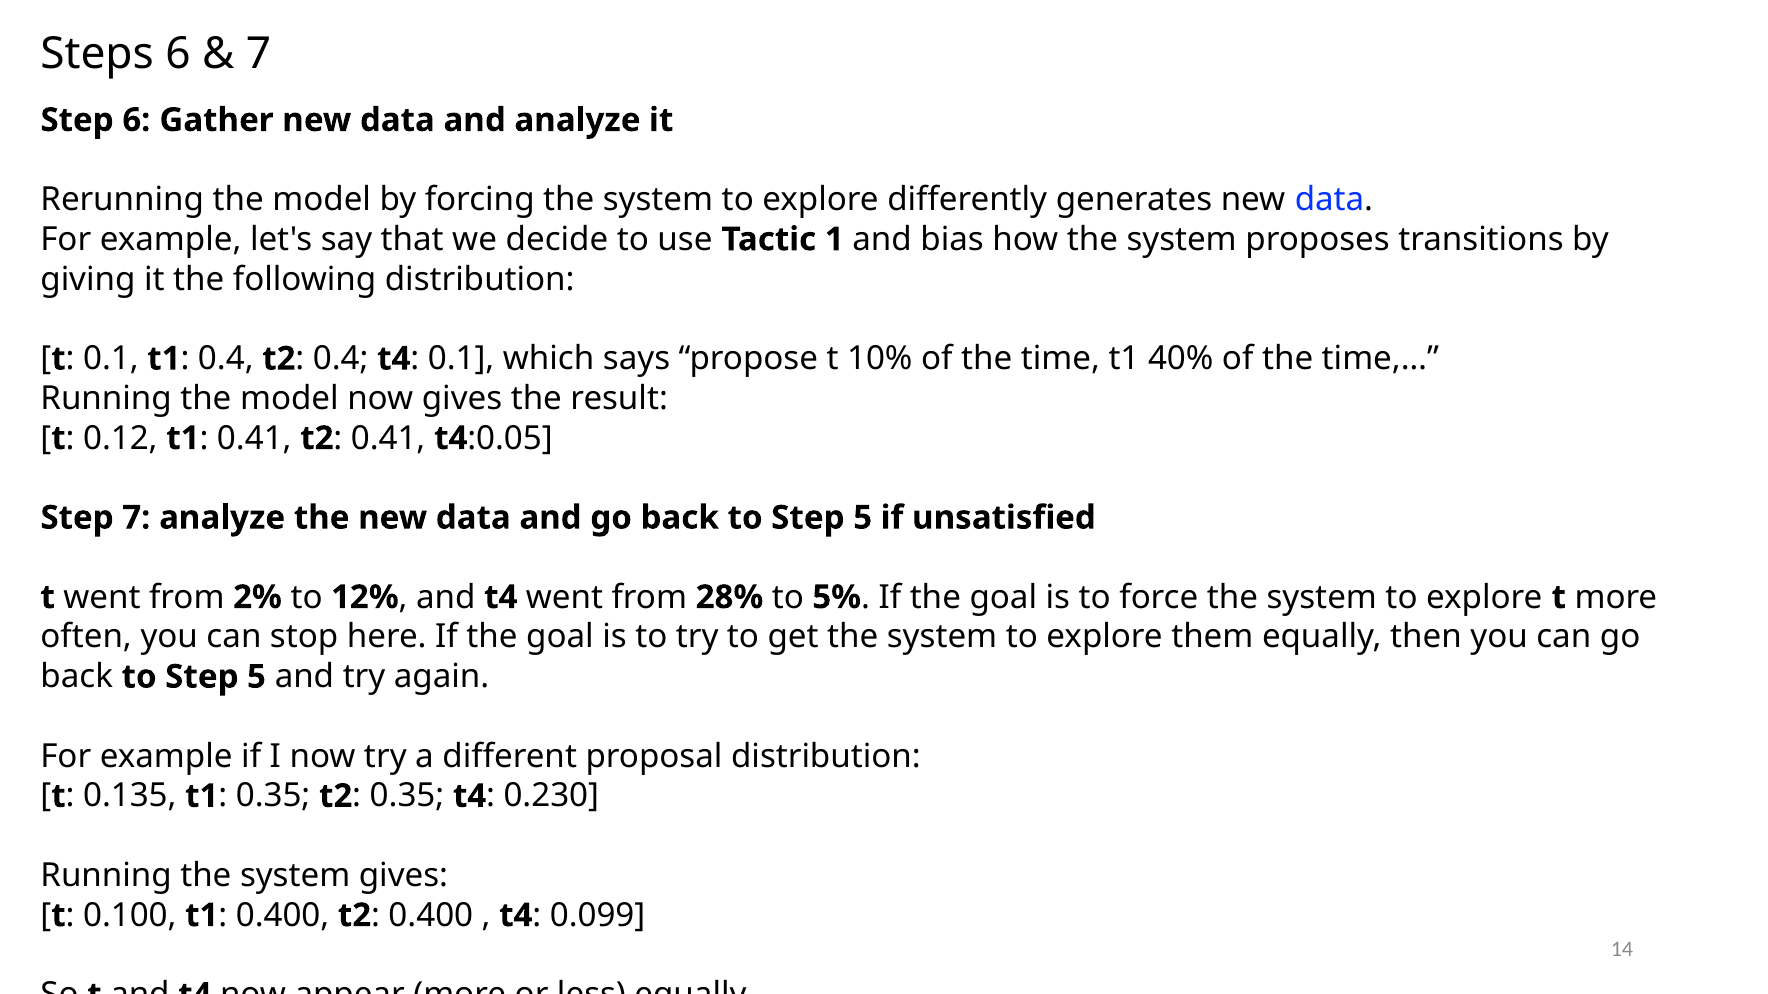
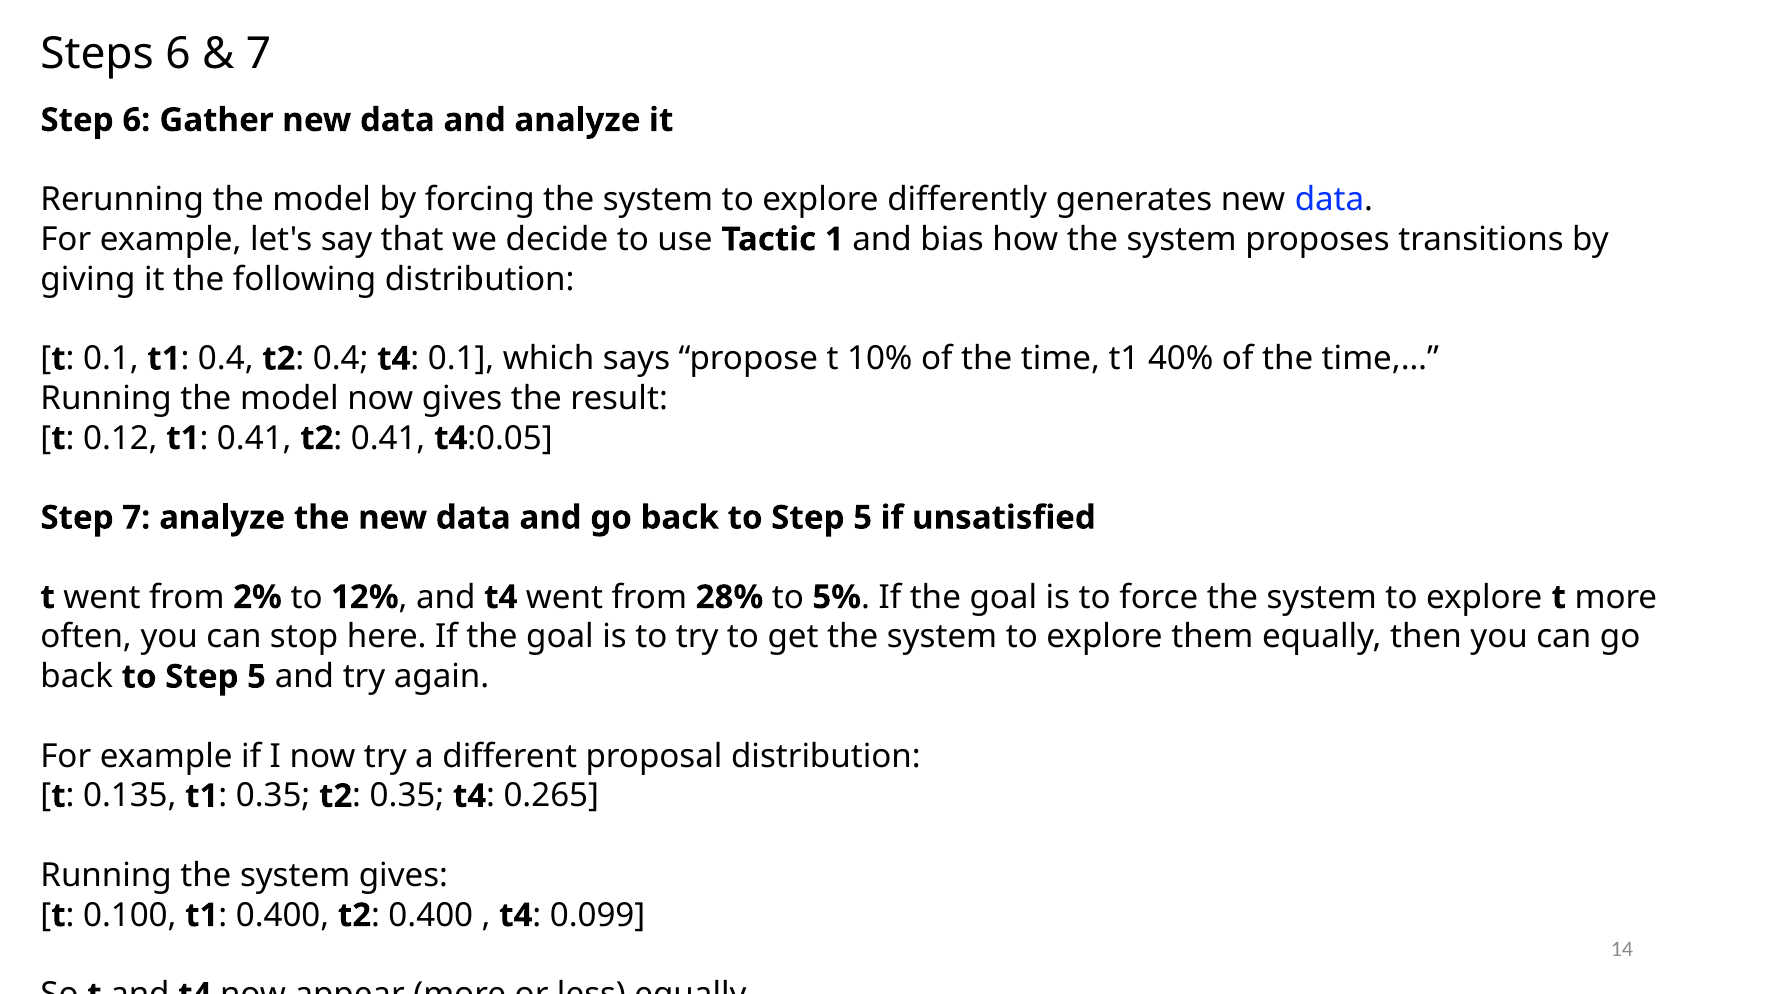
0.230: 0.230 -> 0.265 (551, 796)
